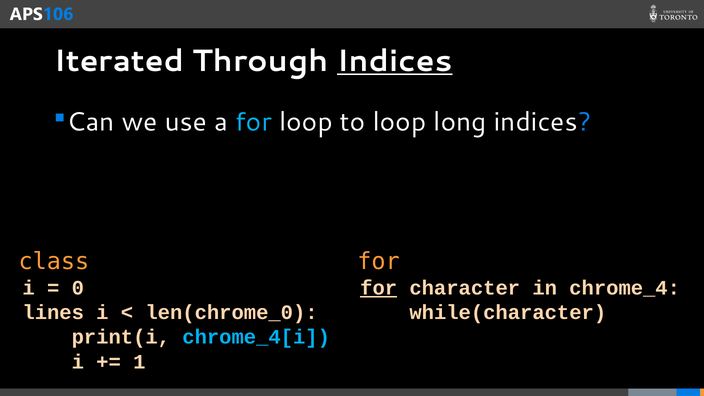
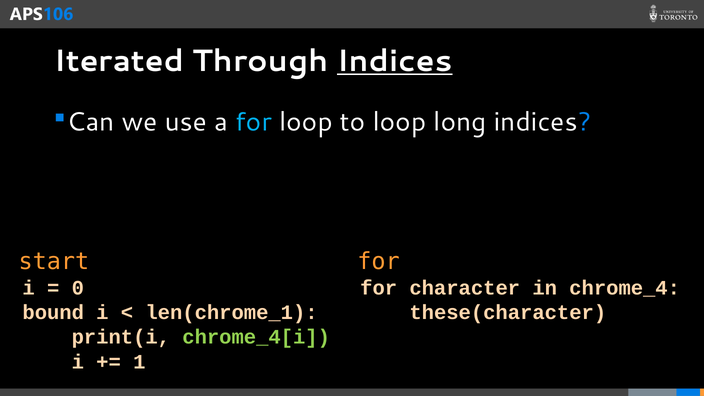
class: class -> start (54, 262)
for underline: present -> none (379, 288)
lines: lines -> bound (53, 313)
len(chrome_0: len(chrome_0 -> len(chrome_1 (232, 313)
while(character: while(character -> these(character (508, 313)
chrome_4[i colour: light blue -> light green (256, 337)
